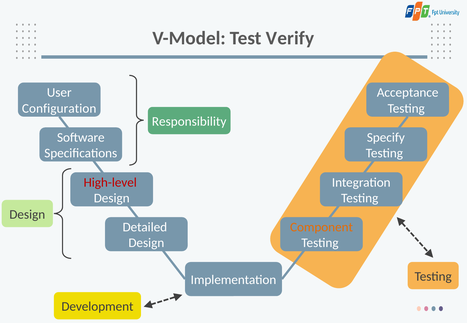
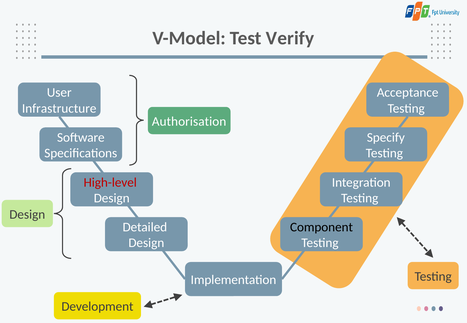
Configuration: Configuration -> Infrastructure (59, 108)
Responsibility: Responsibility -> Authorisation (189, 122)
Component colour: orange -> black (321, 227)
